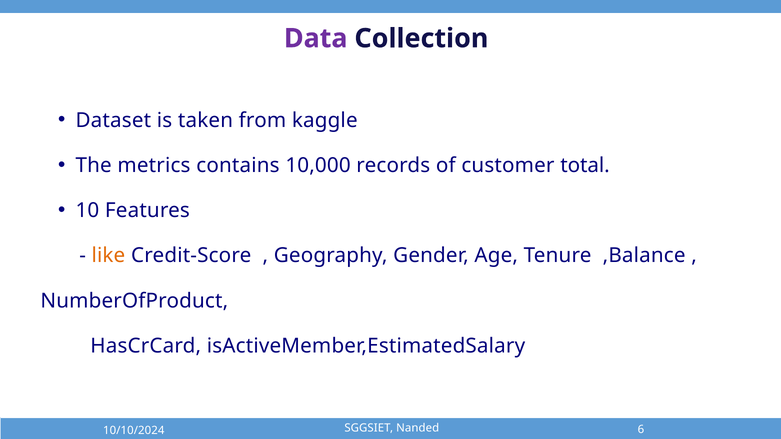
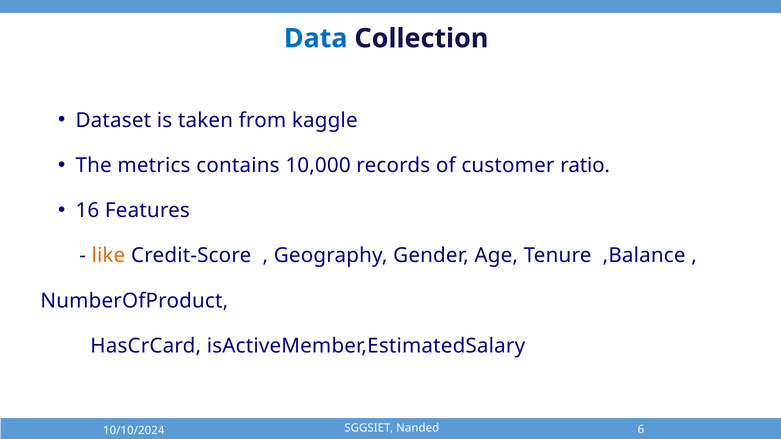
Data colour: purple -> blue (316, 38)
total: total -> ratio (585, 165)
10: 10 -> 16 (87, 211)
